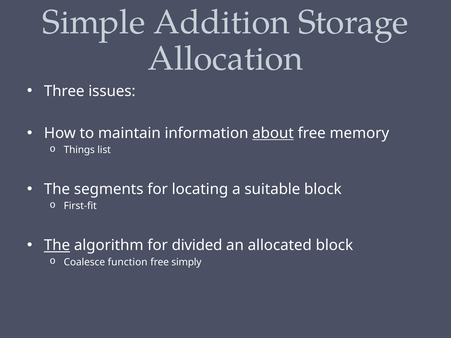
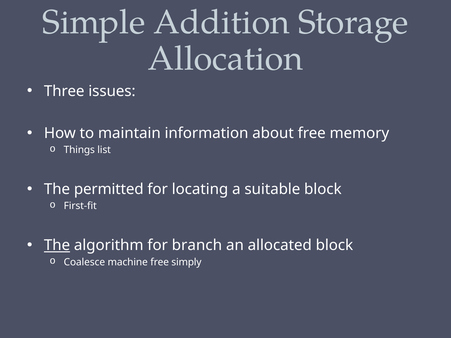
about underline: present -> none (273, 133)
segments: segments -> permitted (109, 189)
divided: divided -> branch (197, 246)
function: function -> machine (128, 262)
